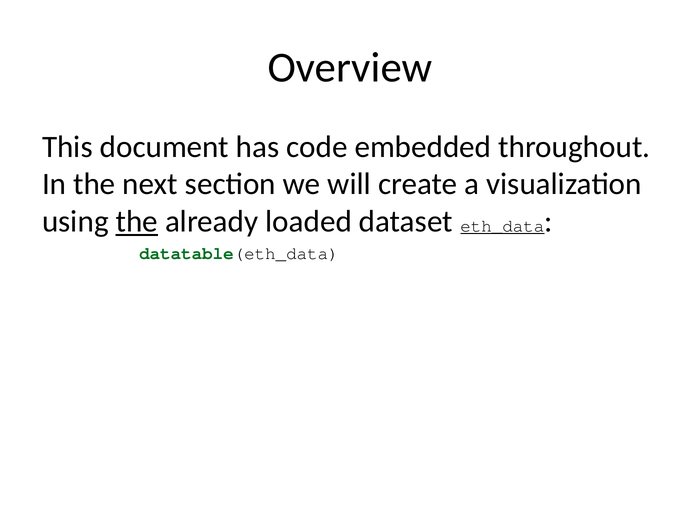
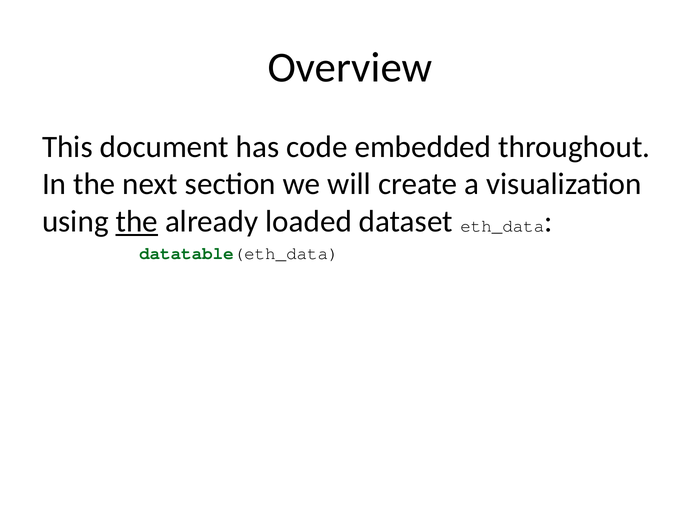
eth_data underline: present -> none (502, 226)
